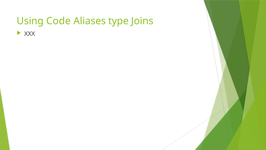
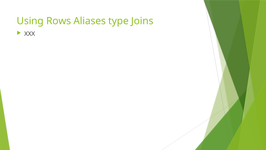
Code: Code -> Rows (59, 21)
